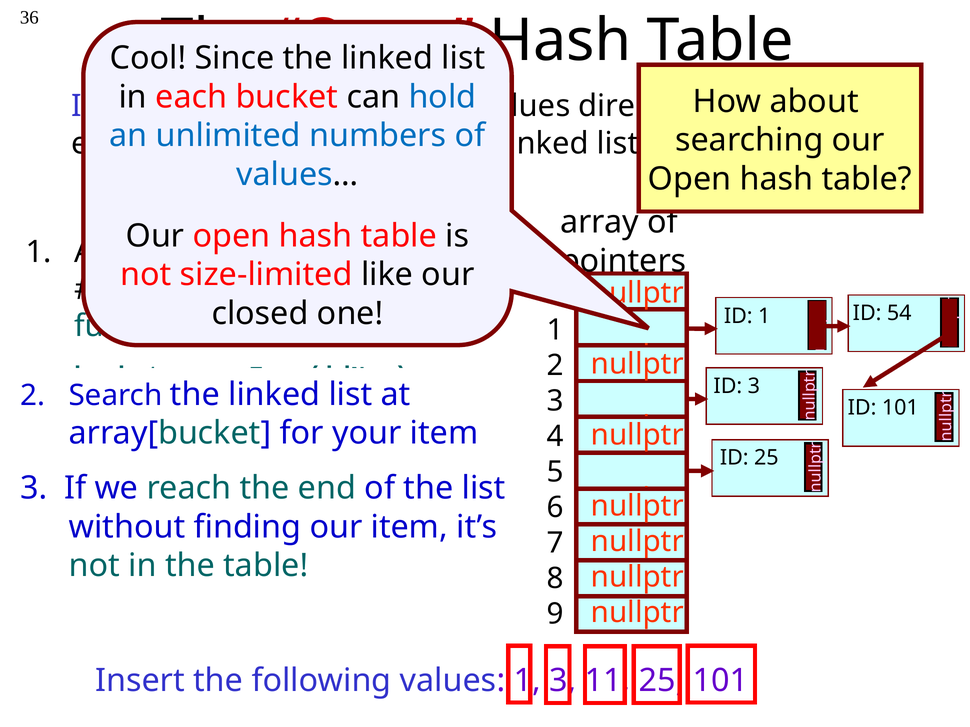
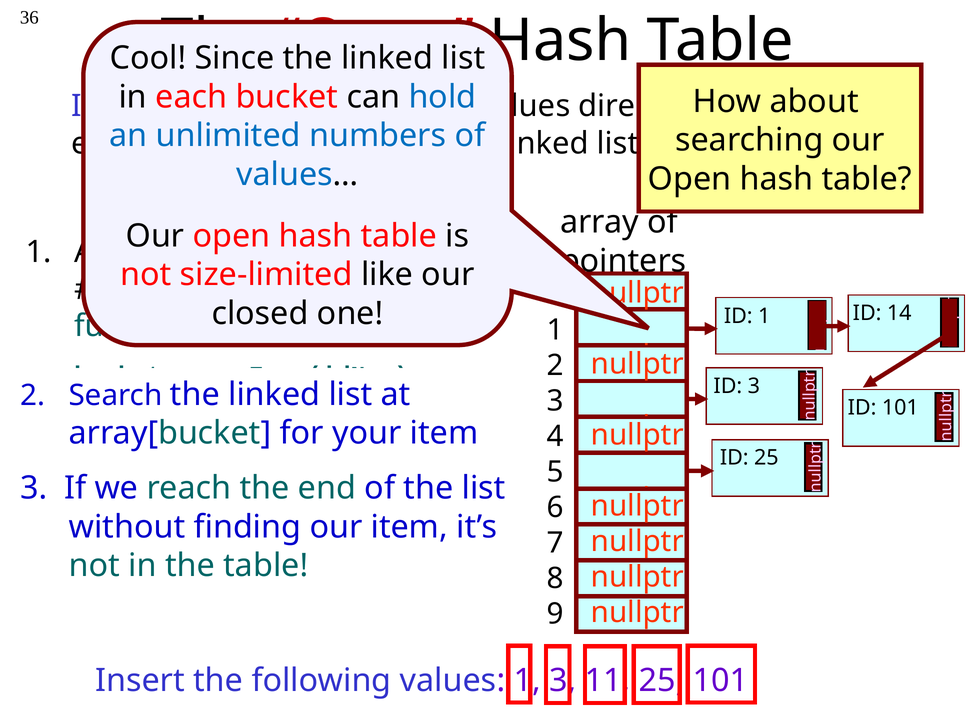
54: 54 -> 14 (899, 313)
